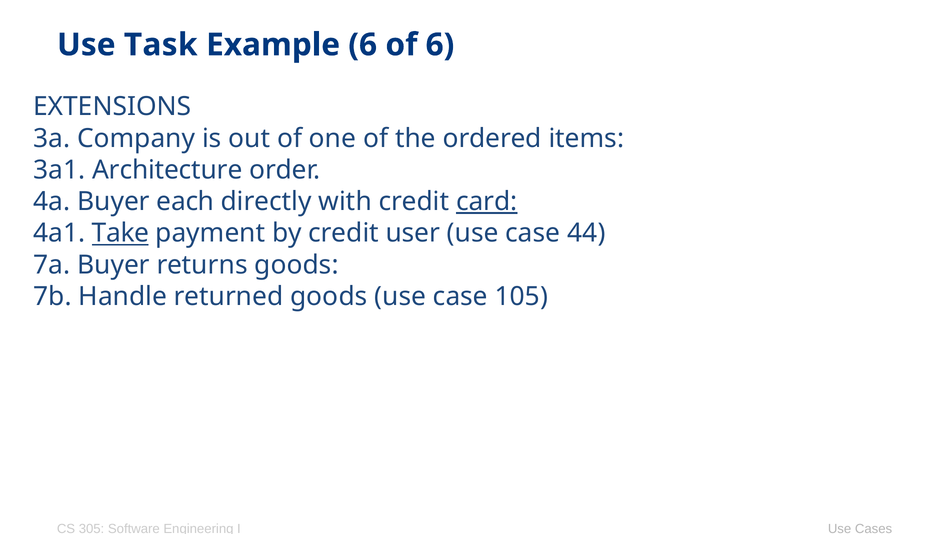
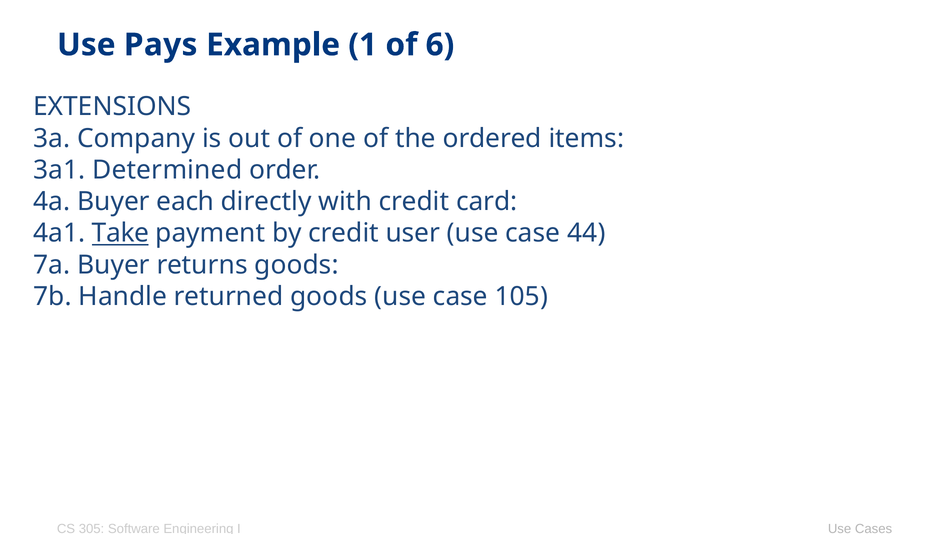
Task: Task -> Pays (161, 45)
Example 6: 6 -> 1 (363, 45)
Architecture: Architecture -> Determined (167, 170)
card underline: present -> none (487, 202)
